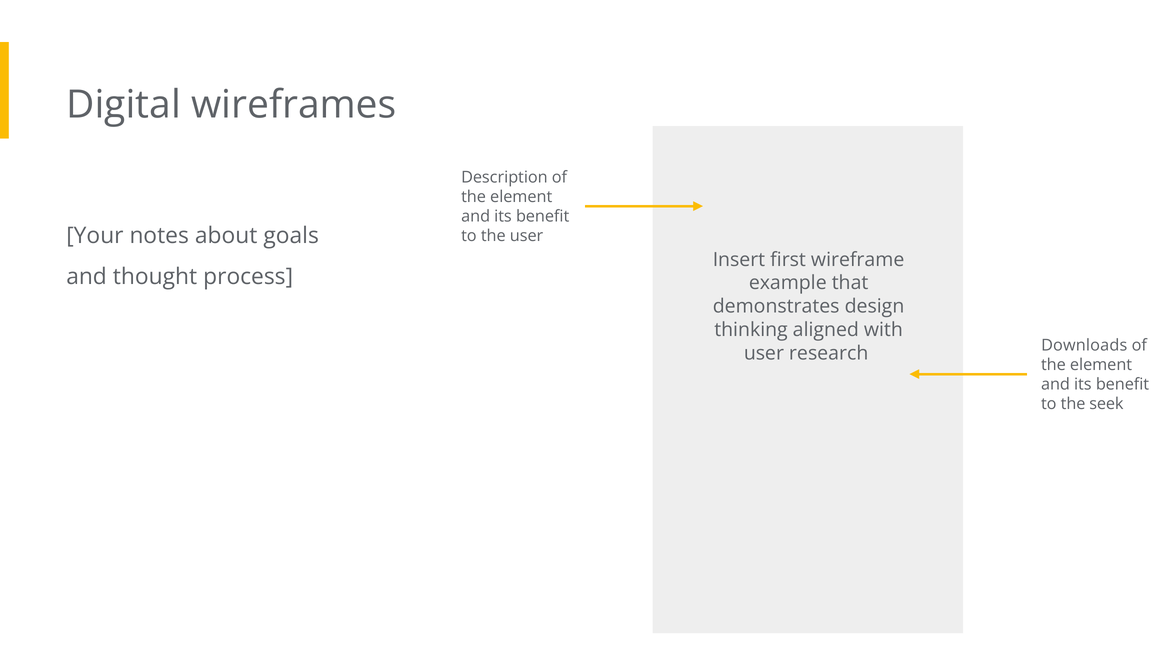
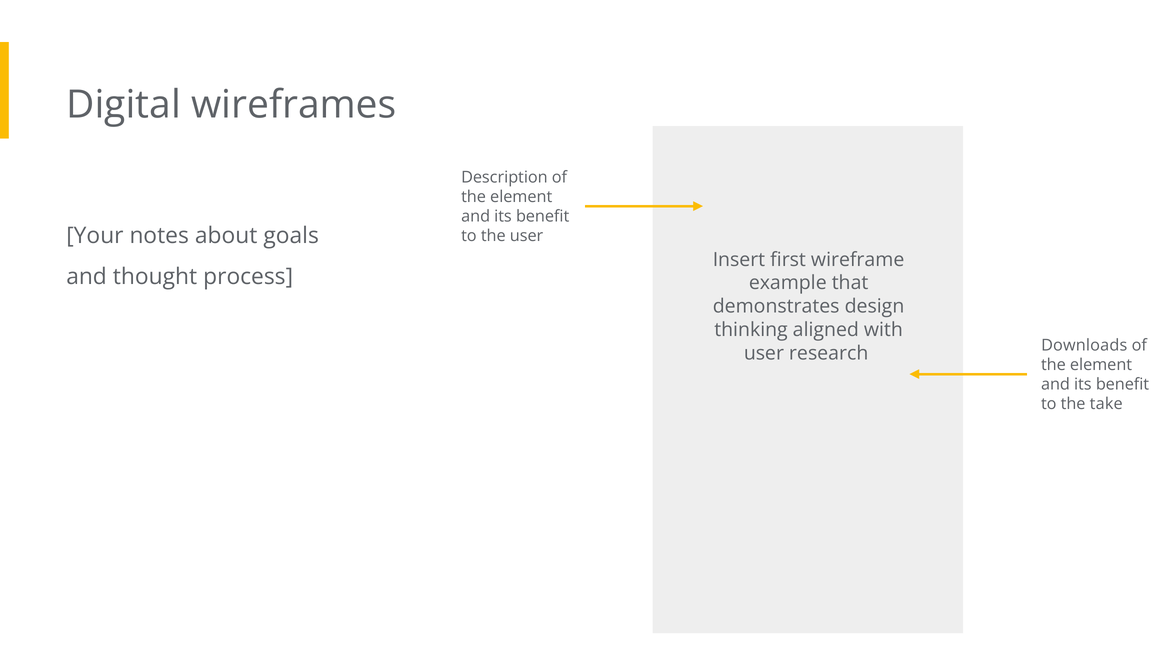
seek: seek -> take (1106, 404)
